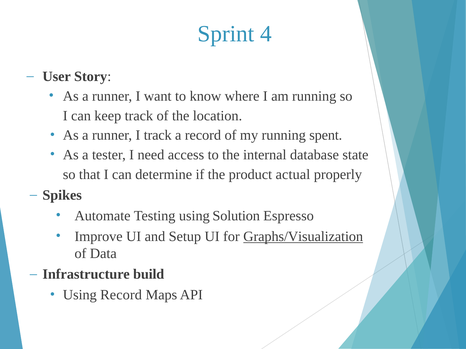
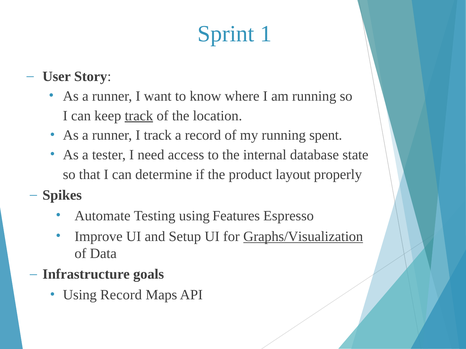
4: 4 -> 1 (266, 34)
track underline: none -> present (139, 116)
actual: actual -> layout (293, 175)
Solution: Solution -> Features (236, 216)
build: build -> goals (149, 275)
